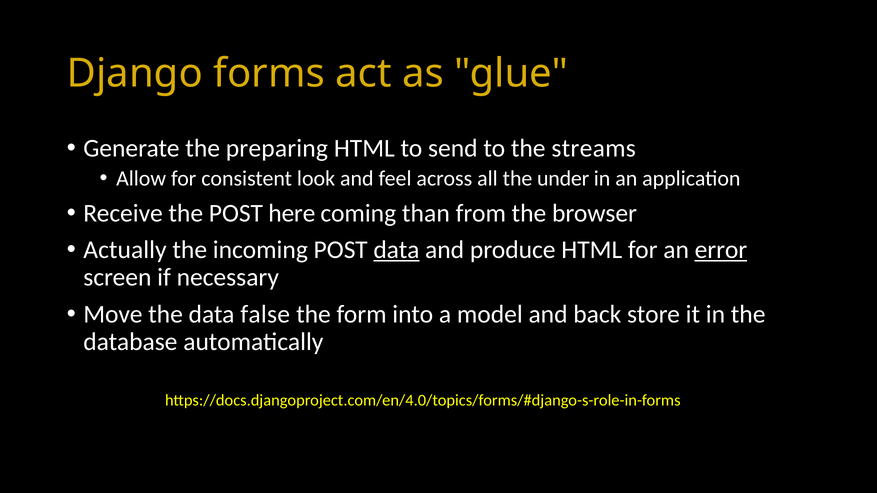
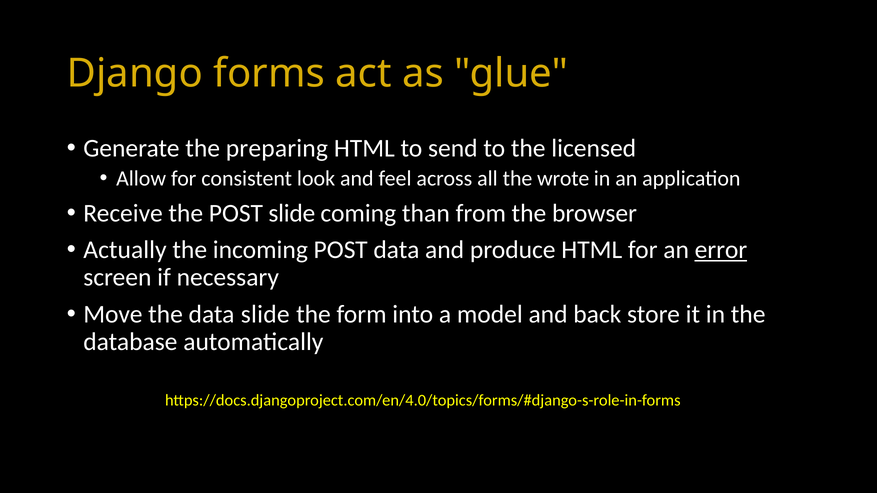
streams: streams -> licensed (594, 148)
under: under -> wrote (563, 179)
POST here: here -> slide (292, 213)
data underline: present -> none (396, 250)
data false: false -> slide (265, 314)
